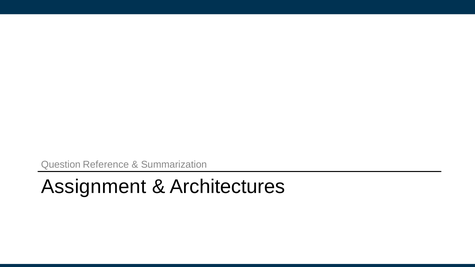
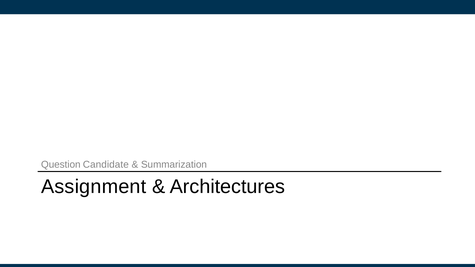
Reference: Reference -> Candidate (106, 165)
